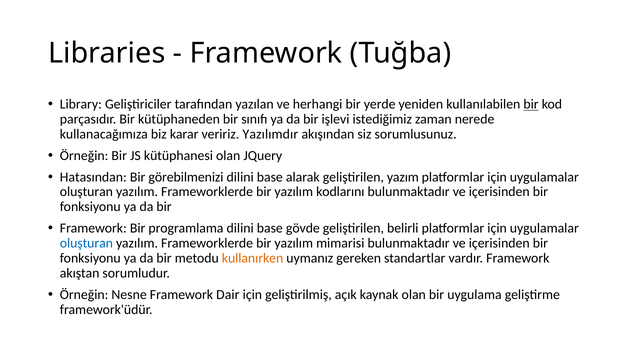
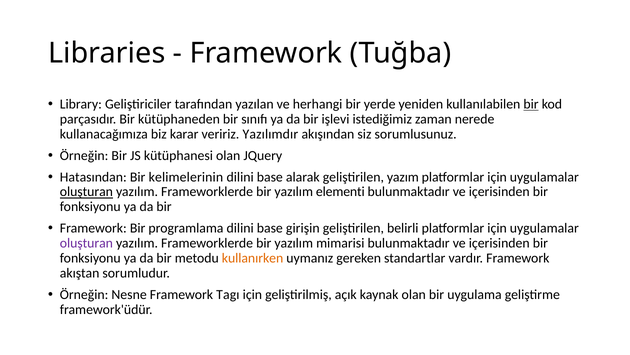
görebilmenizi: görebilmenizi -> kelimelerinin (186, 177)
oluşturan underline: none -> present (86, 192)
kodlarını: kodlarını -> elementi (340, 192)
gövde: gövde -> girişin (303, 228)
oluşturan colour: blue -> purple (86, 243)
Dair: Dair -> Tagı (228, 294)
